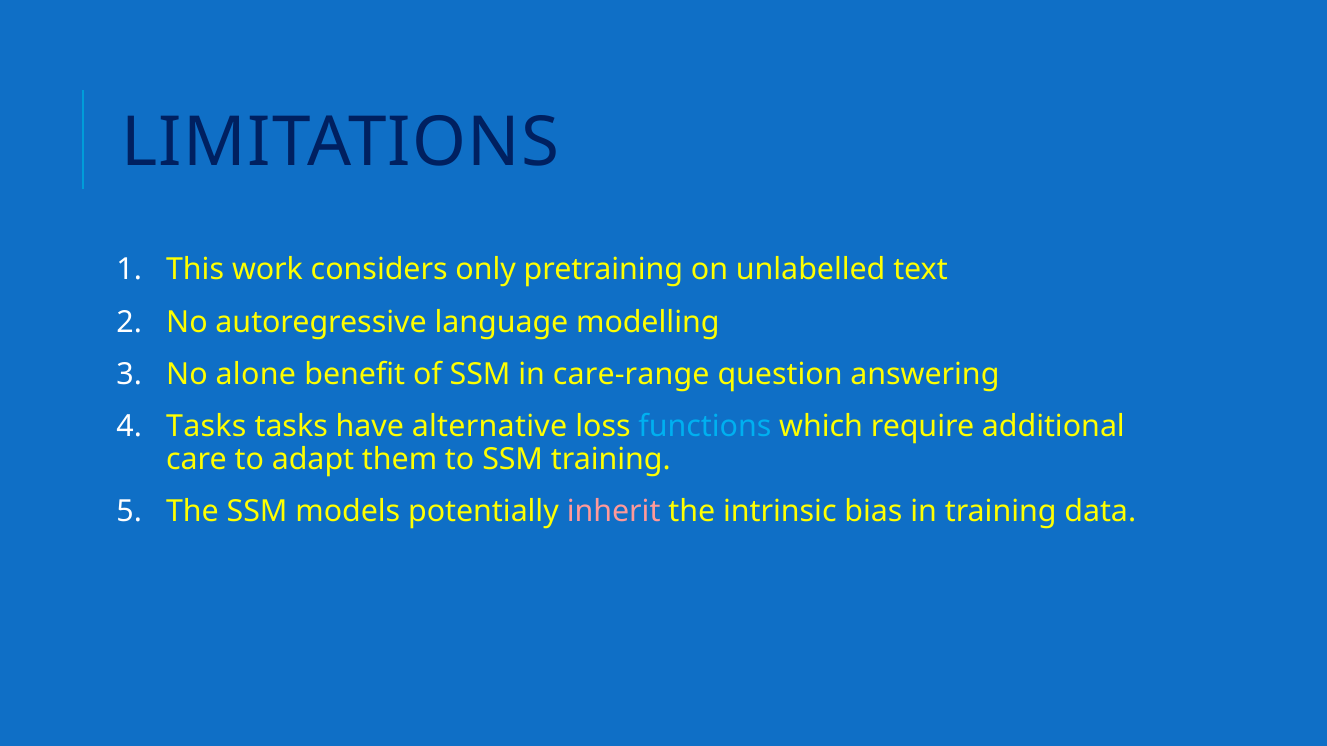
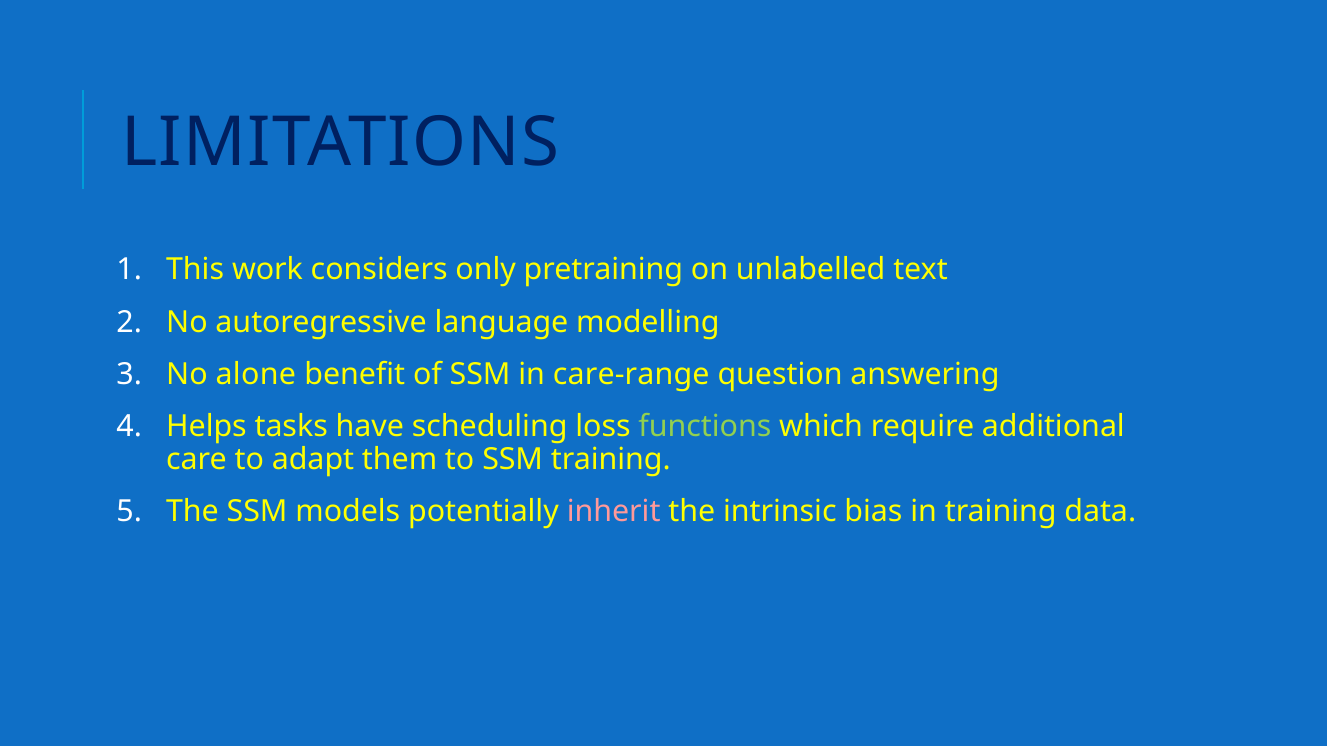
Tasks: Tasks -> Helps (206, 427)
alternative: alternative -> scheduling (490, 427)
functions colour: light blue -> light green (705, 427)
